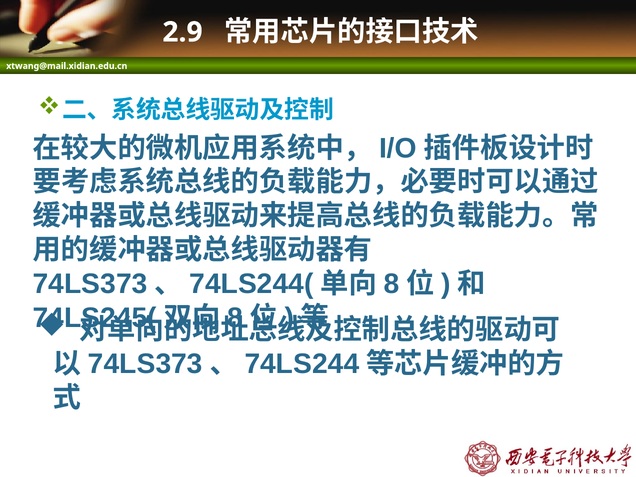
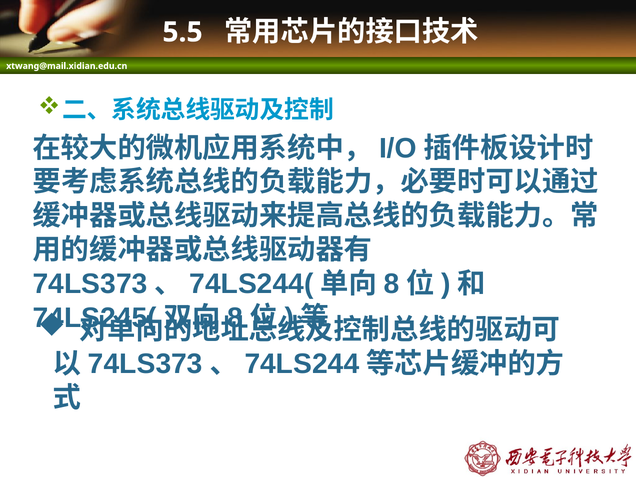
2.9: 2.9 -> 5.5 (183, 32)
